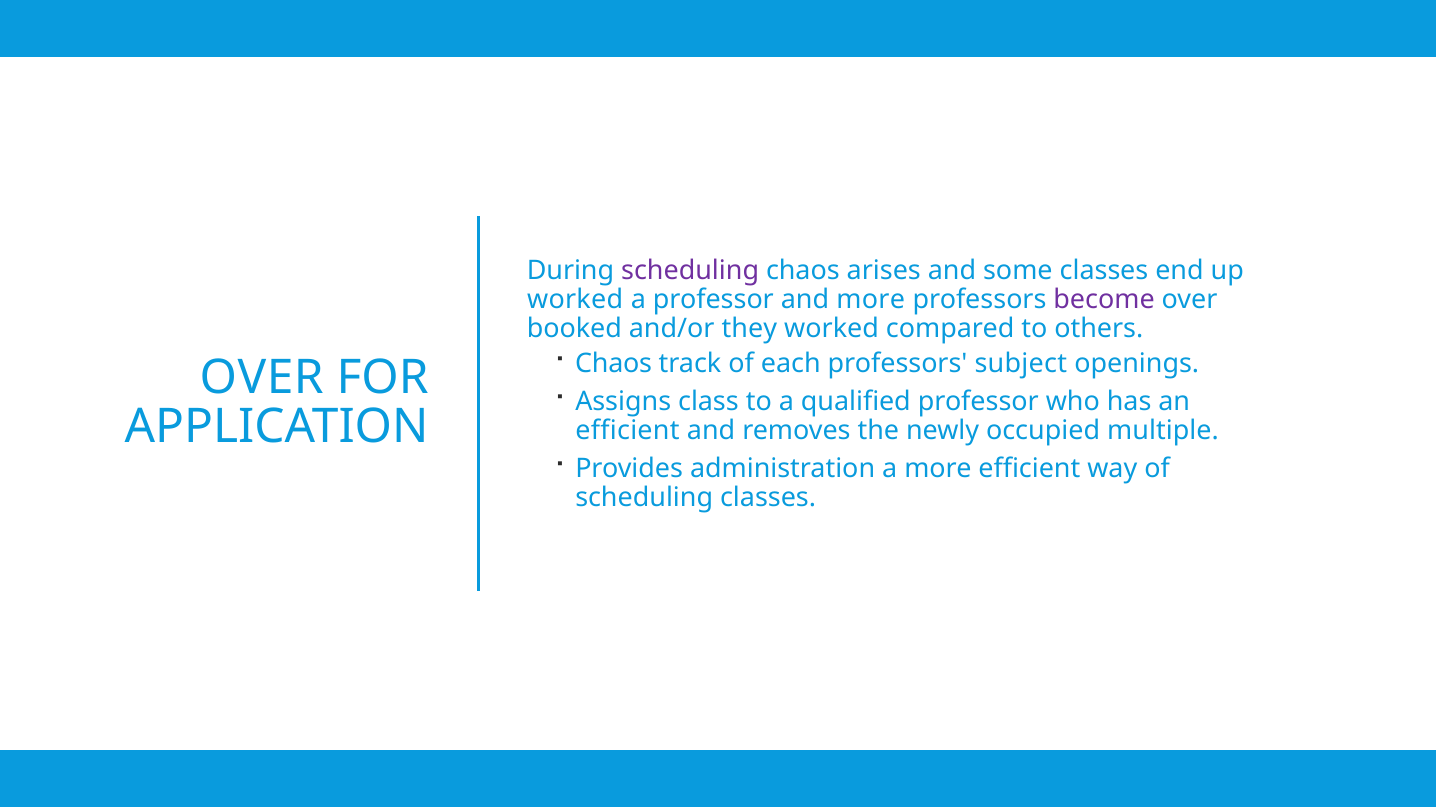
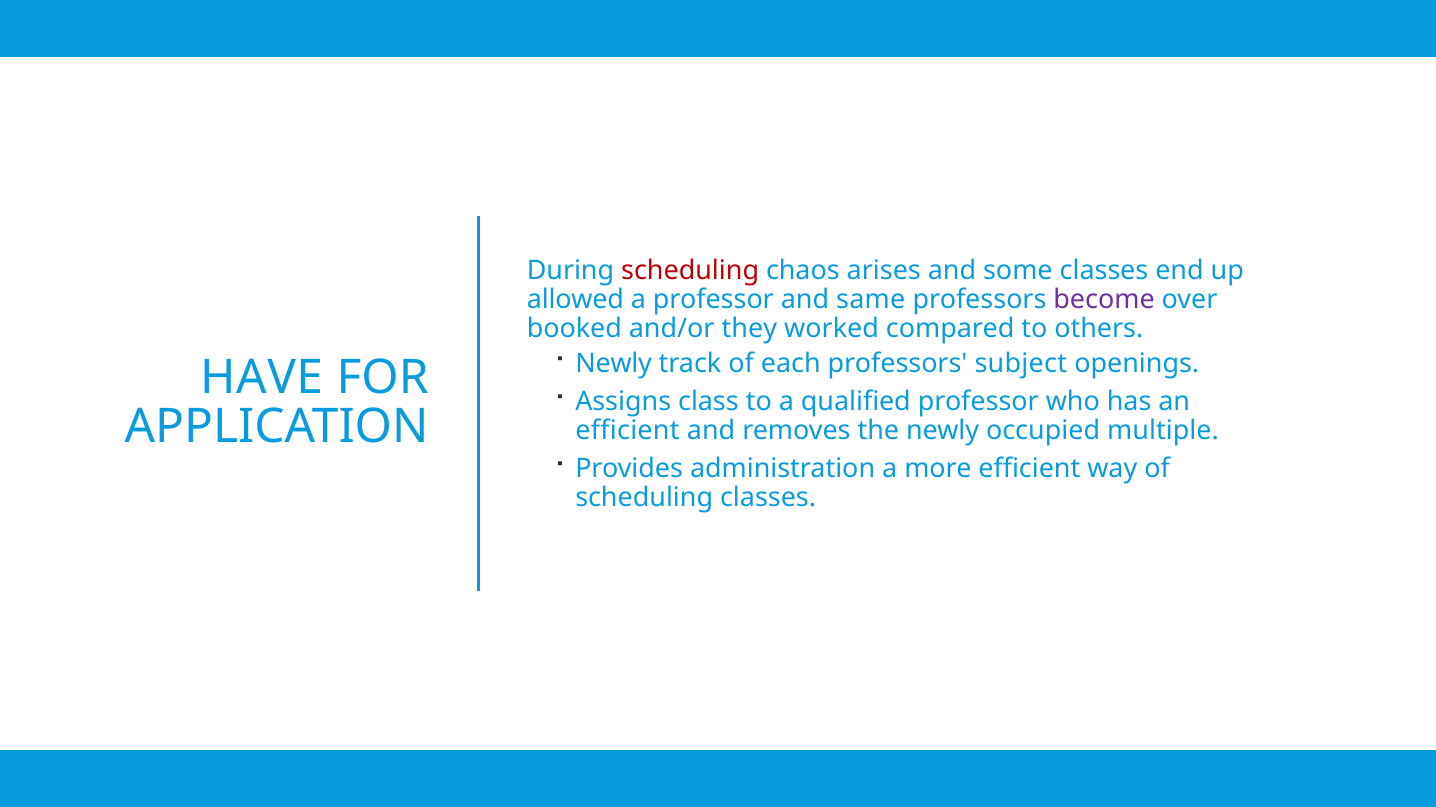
scheduling colour: purple -> red (690, 271)
worked: worked -> allowed (575, 300)
and more: more -> same (871, 300)
Chaos: Chaos -> Newly (614, 364)
OVER: OVER -> HAVE (262, 378)
